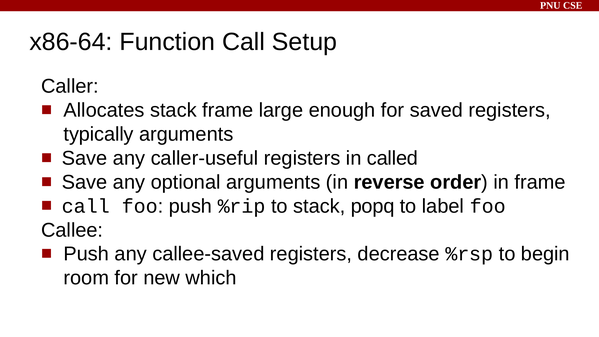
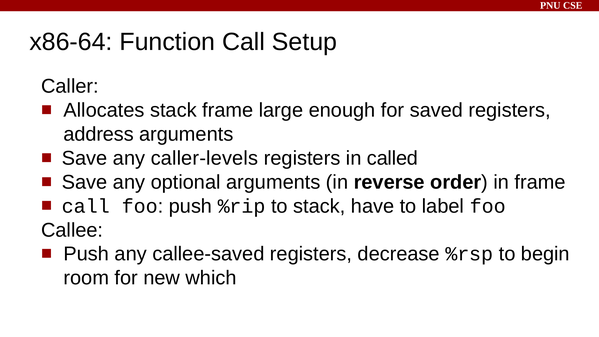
typically: typically -> address (99, 134)
caller-useful: caller-useful -> caller-levels (204, 158)
popq: popq -> have (373, 206)
